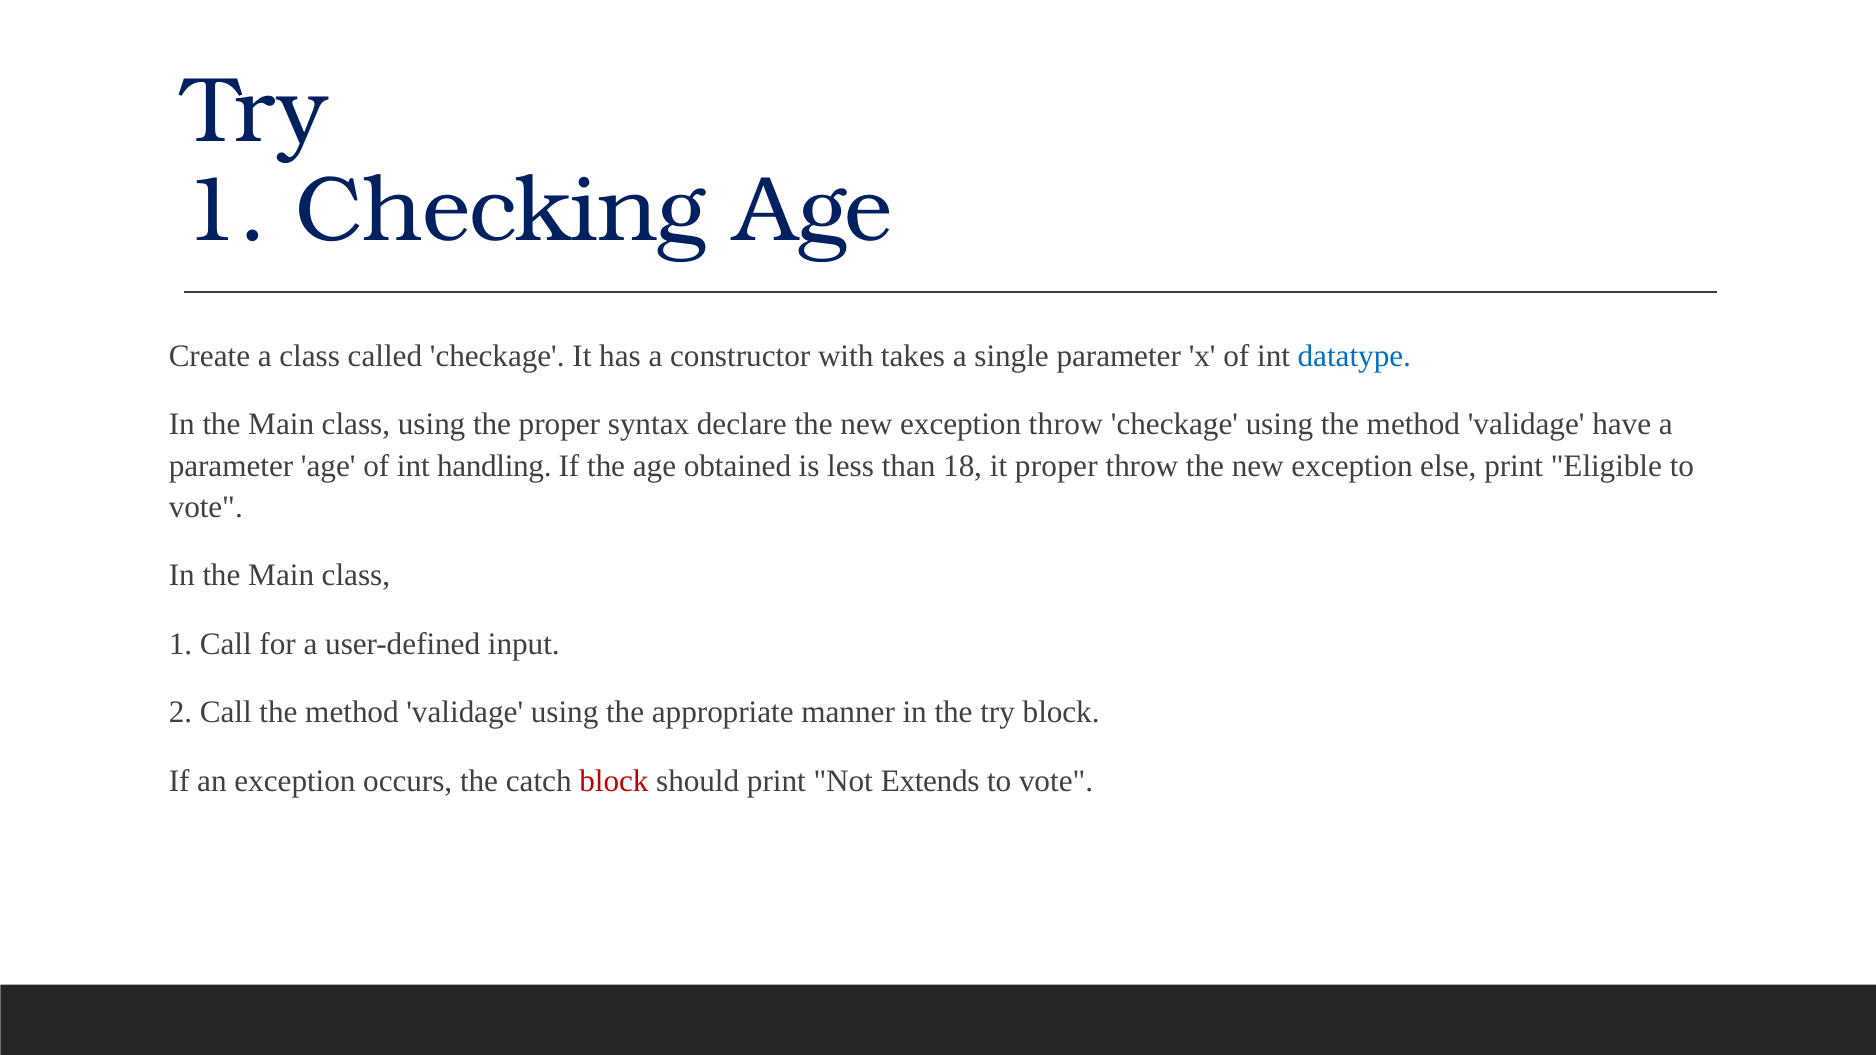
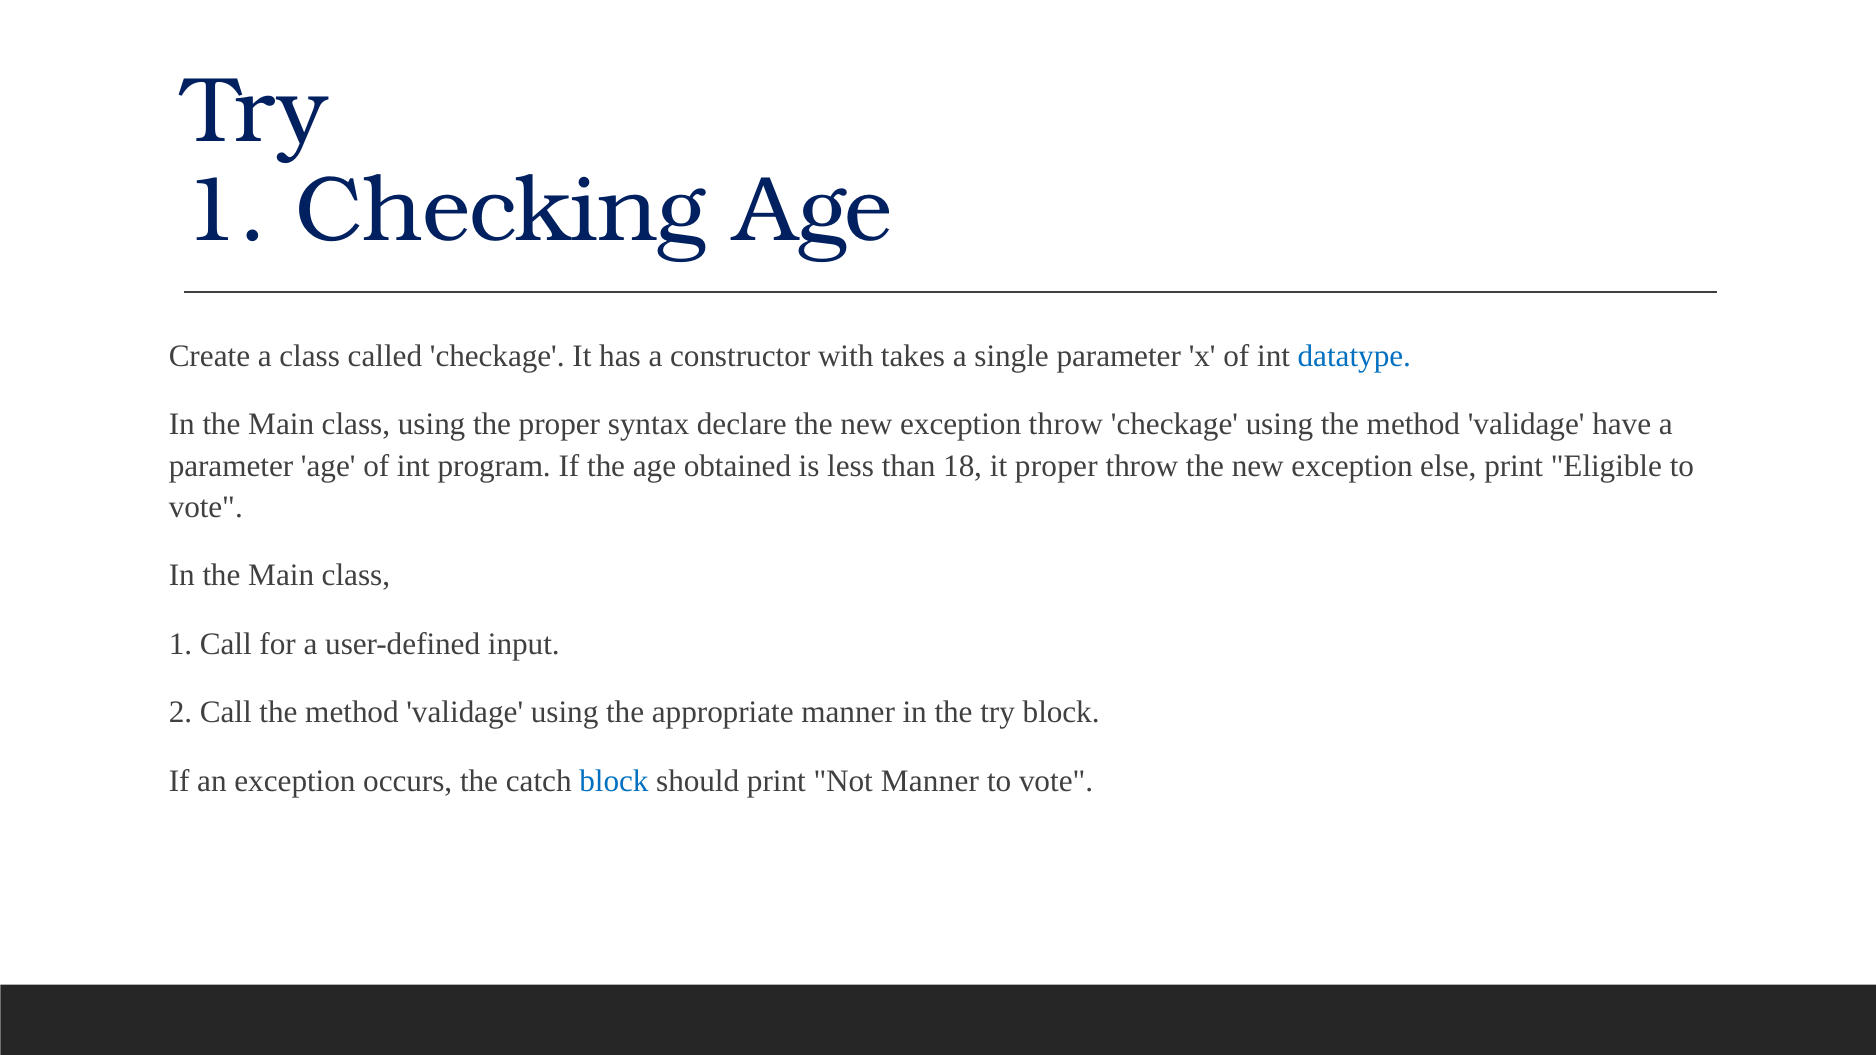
handling: handling -> program (494, 466)
block colour: red -> blue (614, 781)
Not Extends: Extends -> Manner (930, 781)
